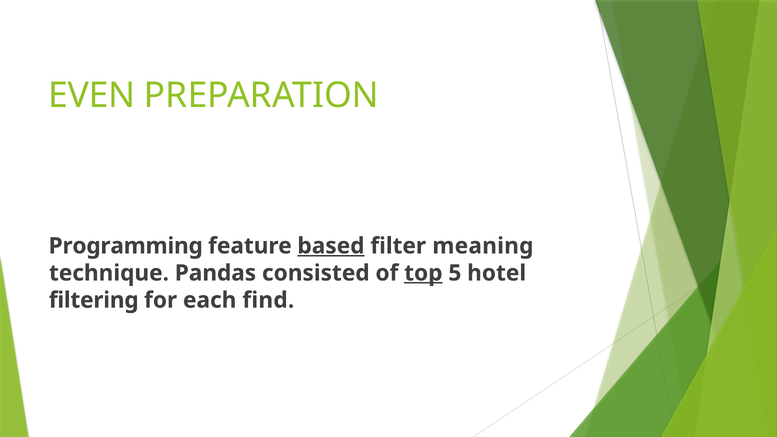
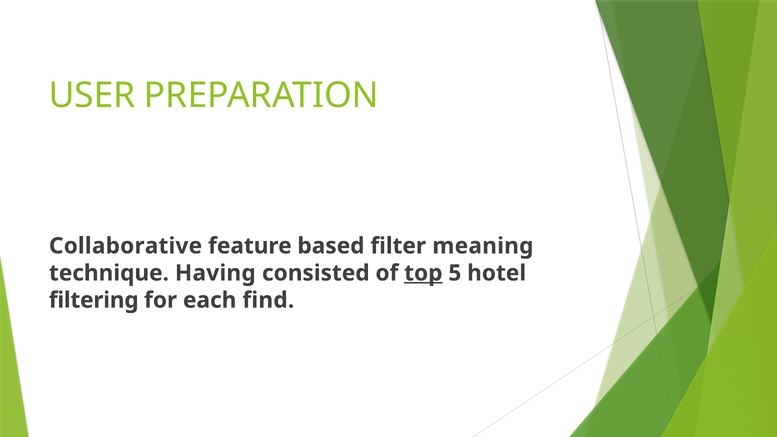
EVEN: EVEN -> USER (92, 95)
Programming: Programming -> Collaborative (126, 246)
based underline: present -> none (331, 246)
Pandas: Pandas -> Having (215, 273)
